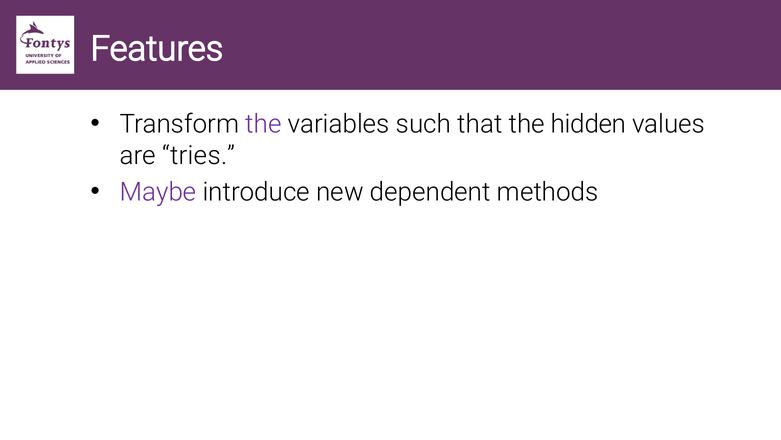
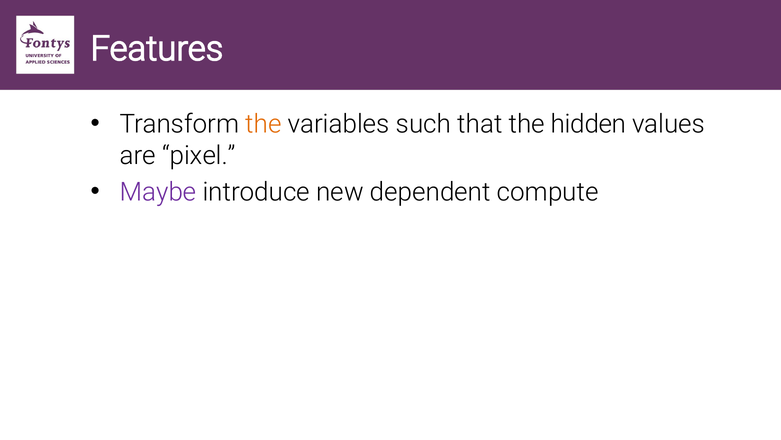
the colour: purple -> orange (264, 124)
tries: tries -> pixel (199, 155)
methods: methods -> compute (548, 192)
